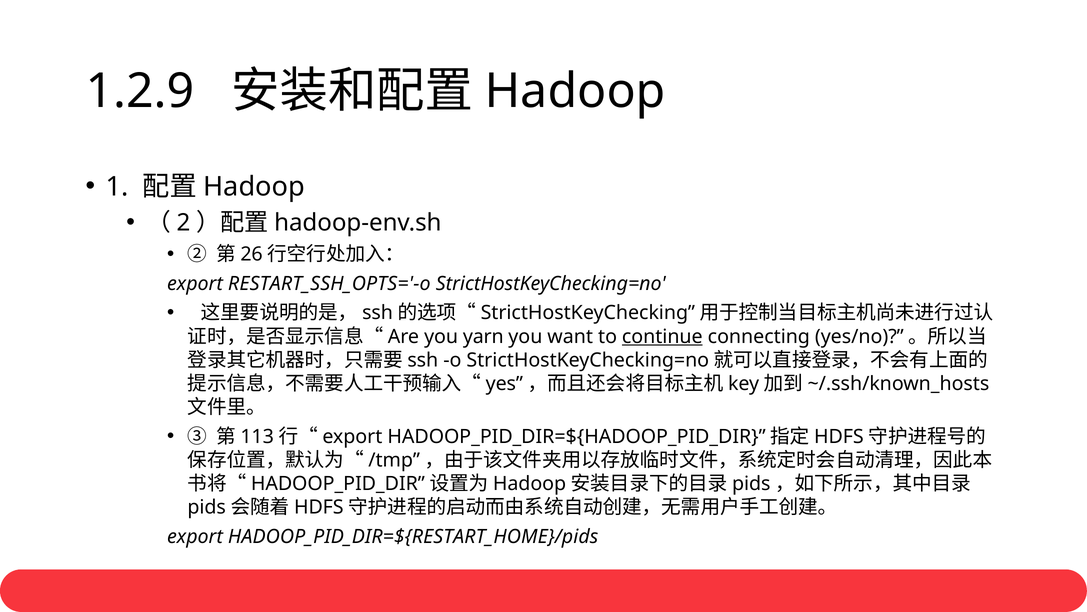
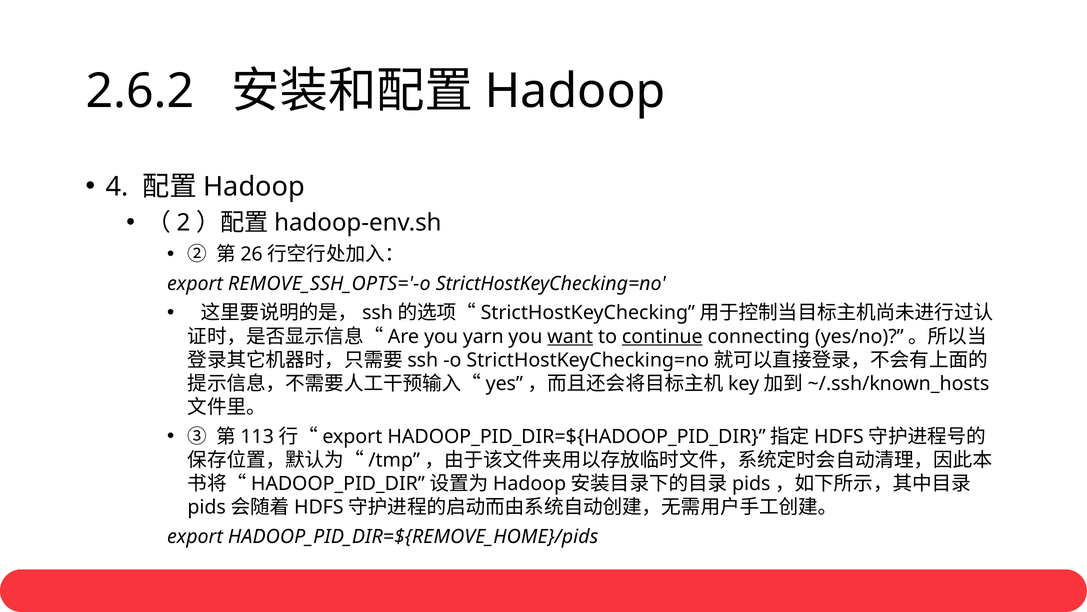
1.2.9: 1.2.9 -> 2.6.2 (140, 91)
1: 1 -> 4 (117, 186)
RESTART_SSH_OPTS='-o: RESTART_SSH_OPTS='-o -> REMOVE_SSH_OPTS='-o (329, 283)
want underline: none -> present (570, 336)
HADOOP_PID_DIR=${RESTART_HOME}/pids: HADOOP_PID_DIR=${RESTART_HOME}/pids -> HADOOP_PID_DIR=${REMOVE_HOME}/pids (413, 536)
